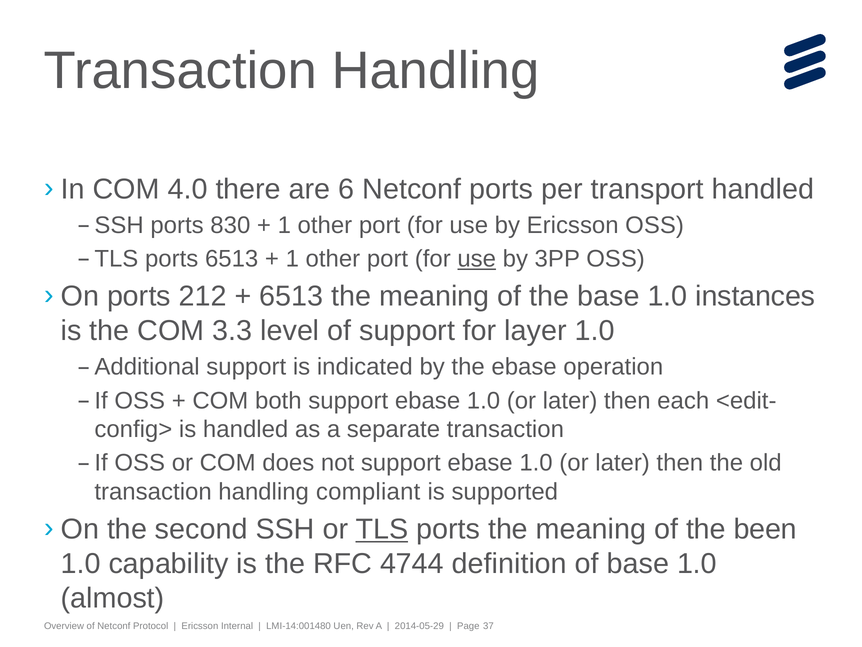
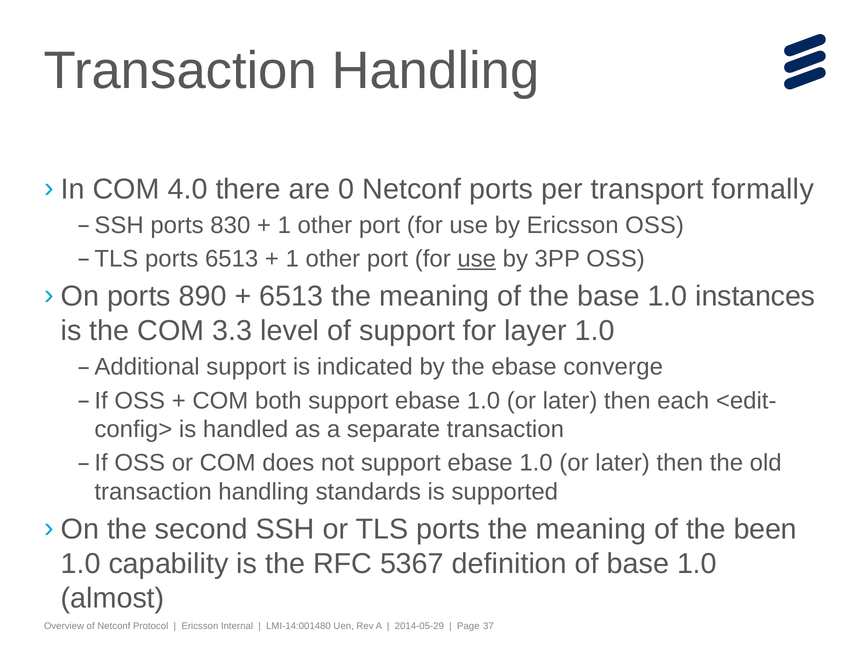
6: 6 -> 0 (346, 189)
transport handled: handled -> formally (763, 189)
212: 212 -> 890 (203, 296)
operation: operation -> converge (613, 367)
compliant: compliant -> standards (368, 491)
TLS underline: present -> none (382, 529)
4744: 4744 -> 5367 (412, 564)
